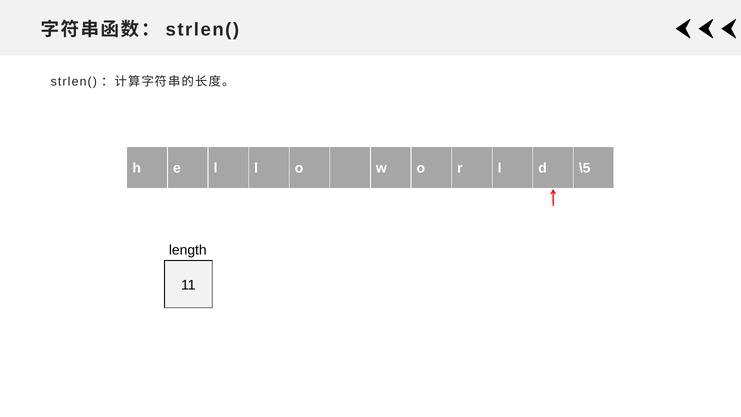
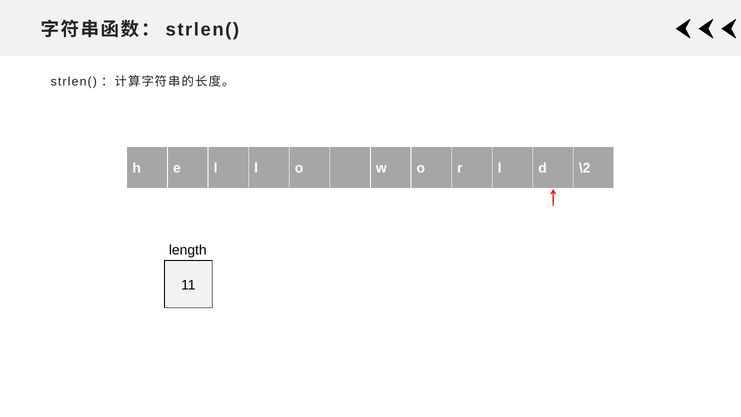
\5: \5 -> \2 (585, 168)
